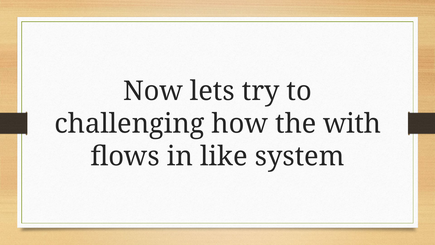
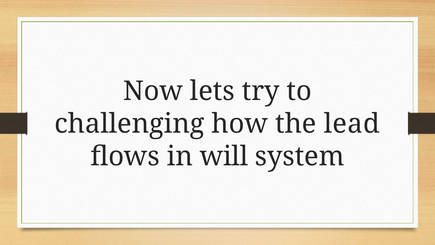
with: with -> lead (352, 124)
like: like -> will (224, 156)
